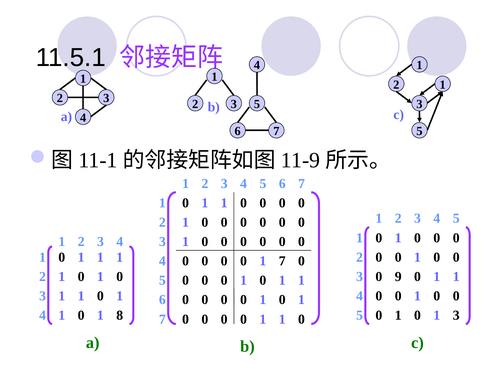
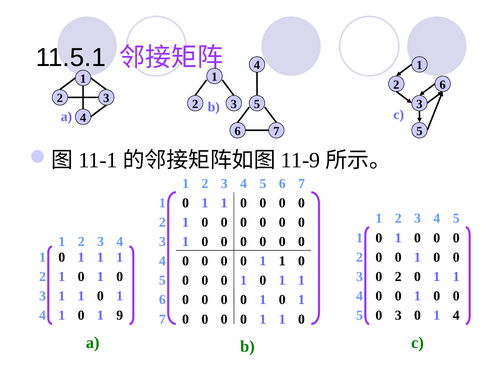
2 1: 1 -> 6 (443, 84)
7: 7 -> 1 (282, 261)
0 9: 9 -> 2 (398, 276)
1: 1 -> 3 (398, 315)
0 1 3: 3 -> 4 (456, 315)
8: 8 -> 9 (120, 315)
